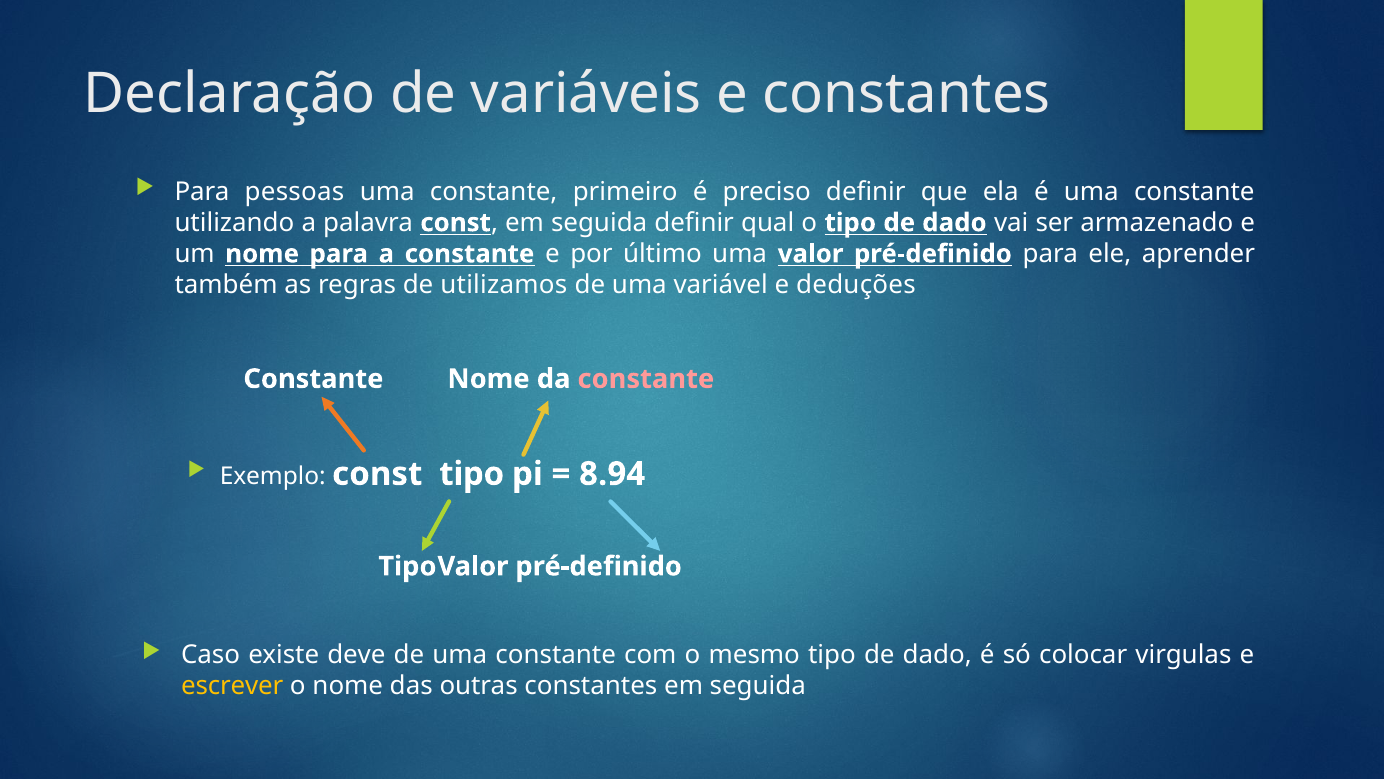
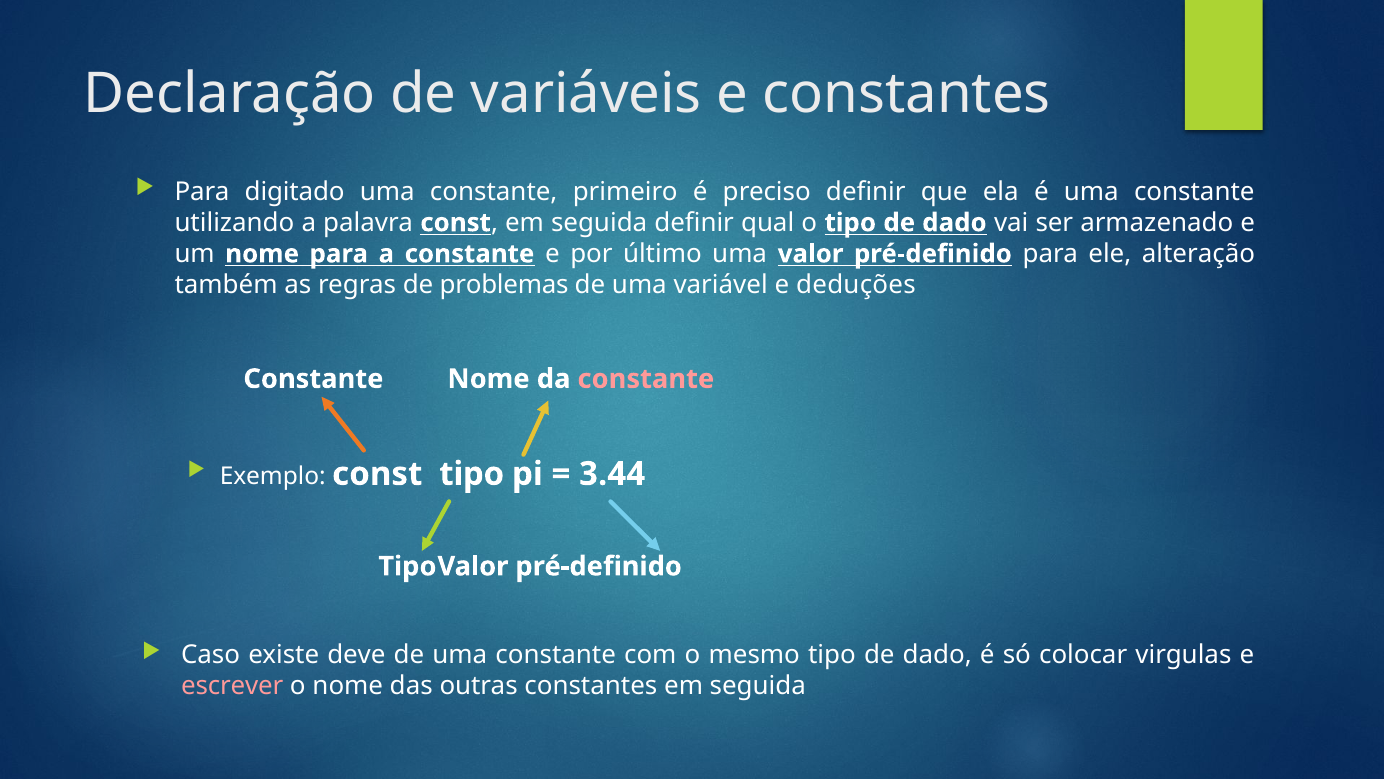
pessoas: pessoas -> digitado (295, 191)
aprender: aprender -> alteração (1198, 254)
utilizamos: utilizamos -> problemas (504, 285)
8.94: 8.94 -> 3.44 (612, 474)
escrever colour: yellow -> pink (232, 686)
